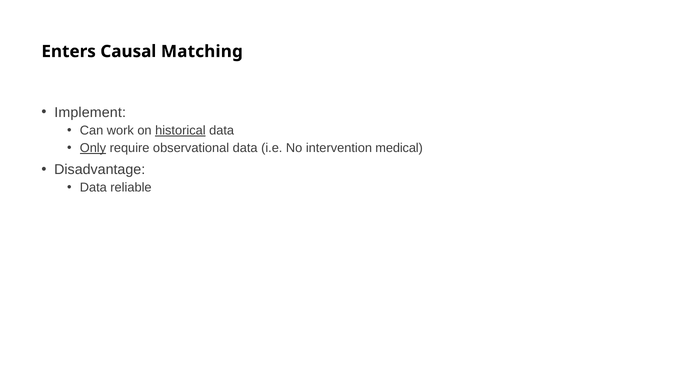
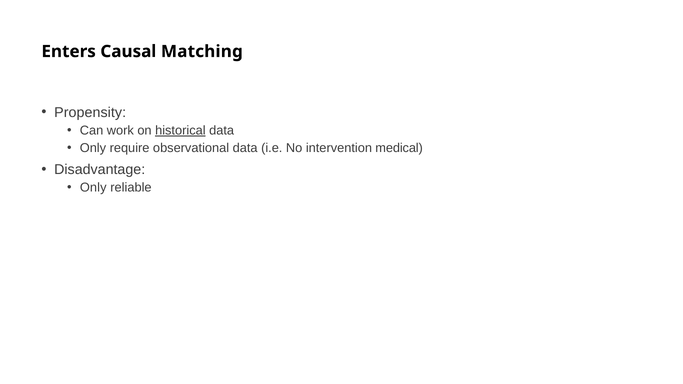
Implement: Implement -> Propensity (90, 112)
Only underline: present -> none (93, 148)
Data: Data -> Only (93, 188)
